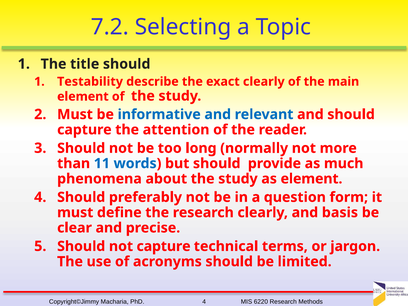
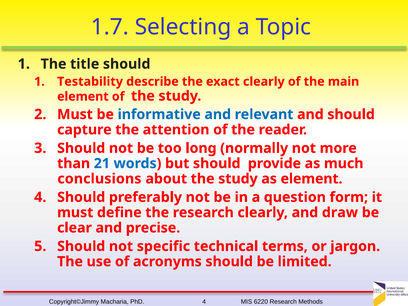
7.2: 7.2 -> 1.7 (110, 27)
11: 11 -> 21 (102, 163)
phenomena: phenomena -> conclusions (99, 179)
basis: basis -> draw (340, 213)
not capture: capture -> specific (163, 246)
